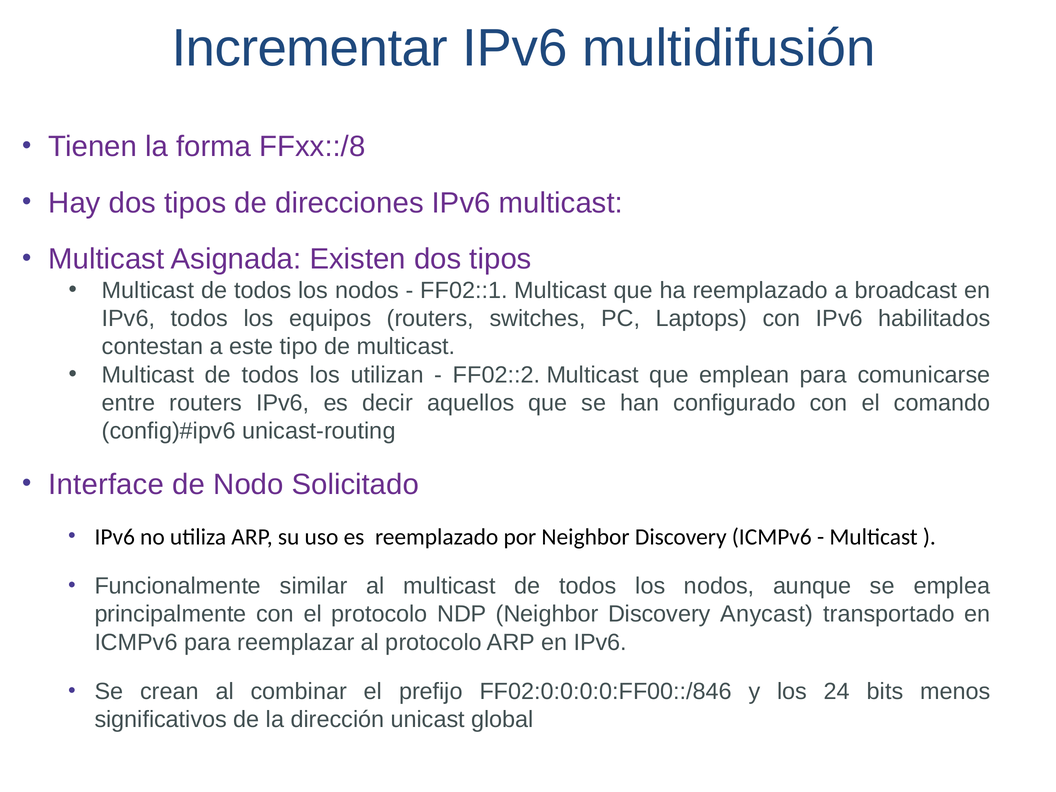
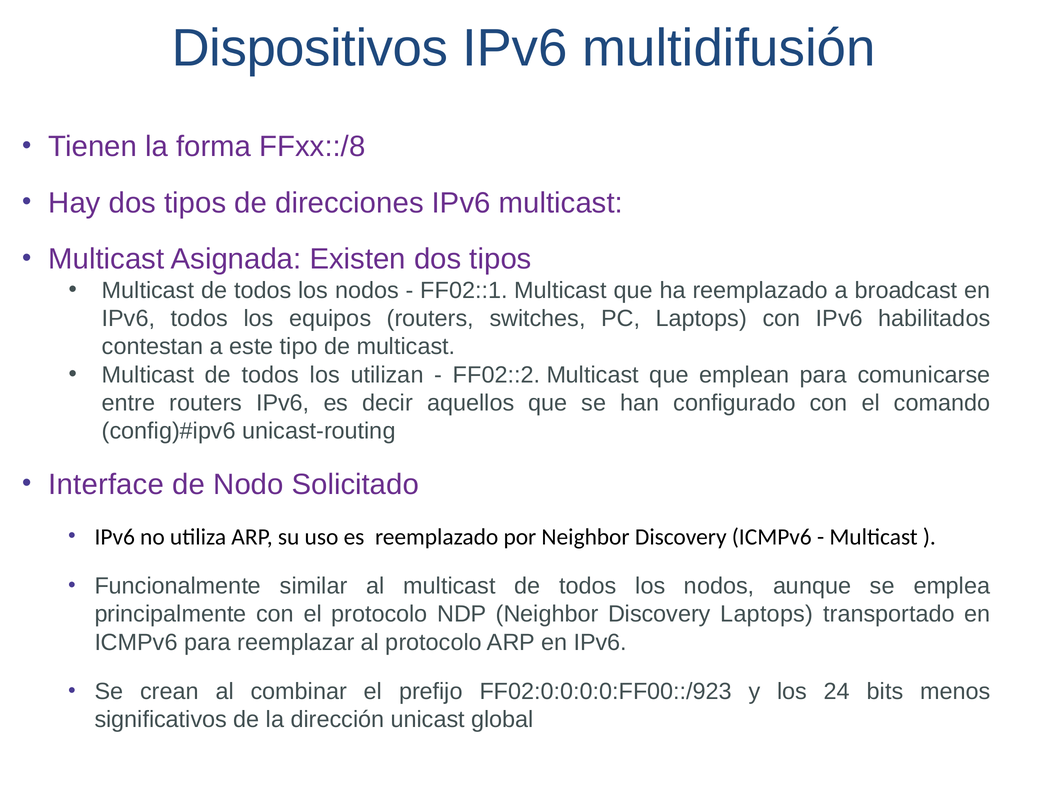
Incrementar: Incrementar -> Dispositivos (310, 48)
Discovery Anycast: Anycast -> Laptops (767, 614)
FF02:0:0:0:0:FF00::/846: FF02:0:0:0:0:FF00::/846 -> FF02:0:0:0:0:FF00::/923 (606, 692)
